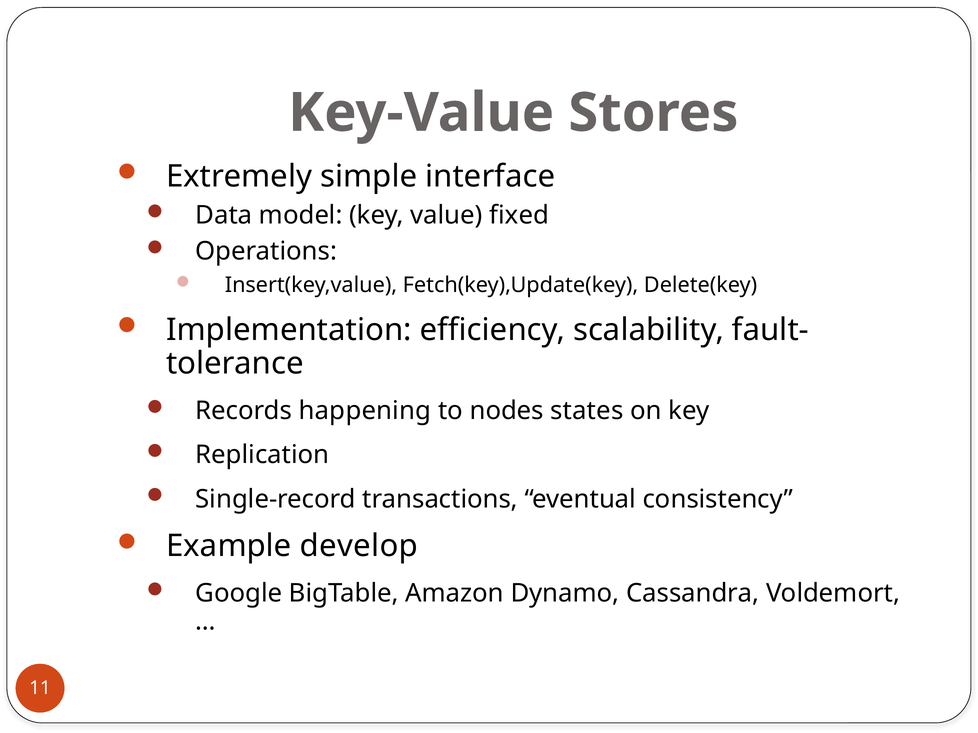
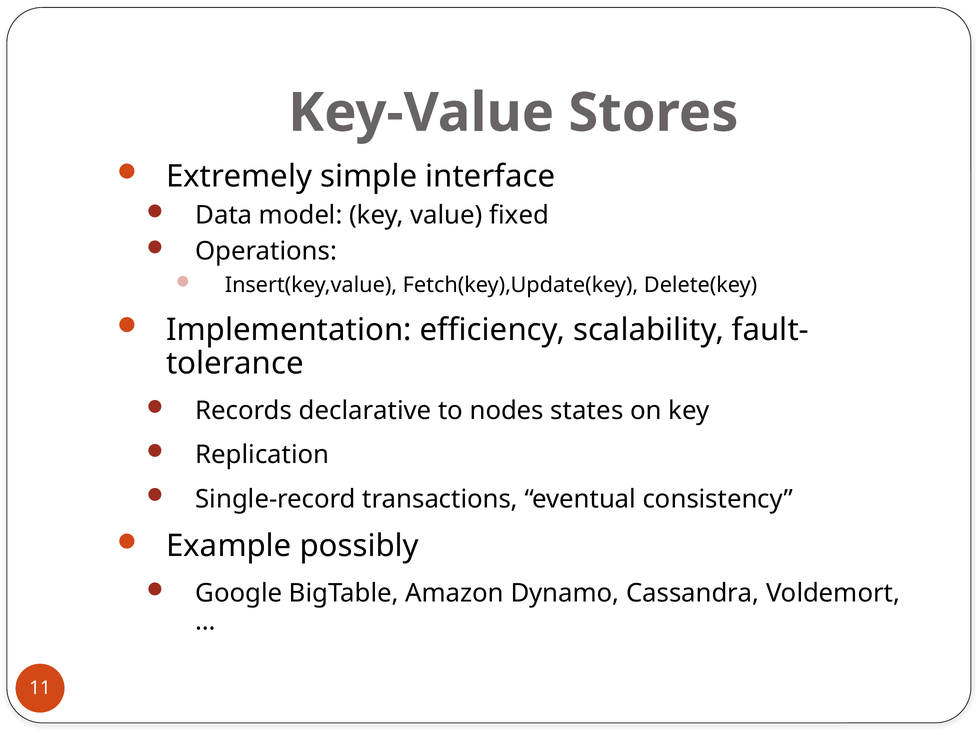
happening: happening -> declarative (365, 411)
develop: develop -> possibly (359, 547)
